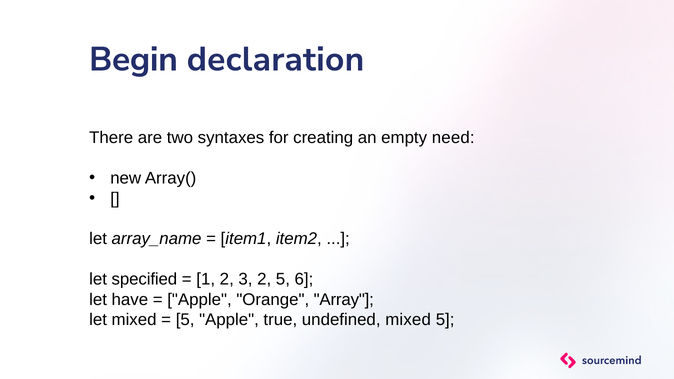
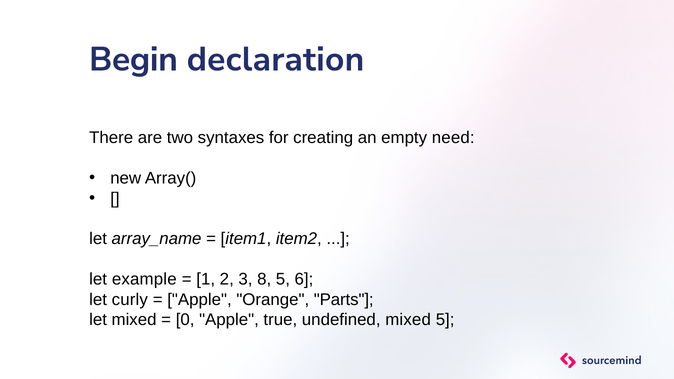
specified: specified -> example (144, 279)
3 2: 2 -> 8 (264, 279)
have: have -> curly (130, 300)
Array: Array -> Parts (344, 300)
5: 5 -> 0 (185, 320)
